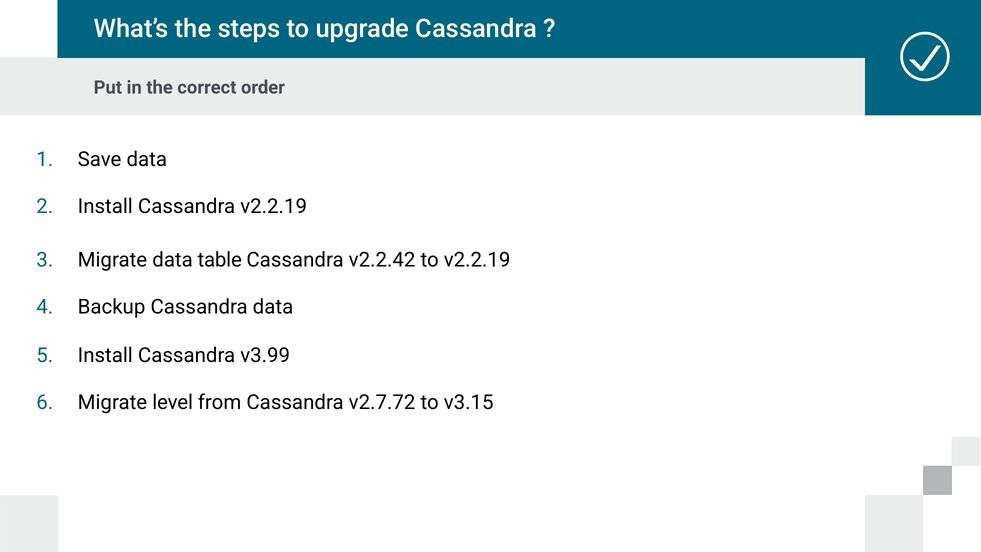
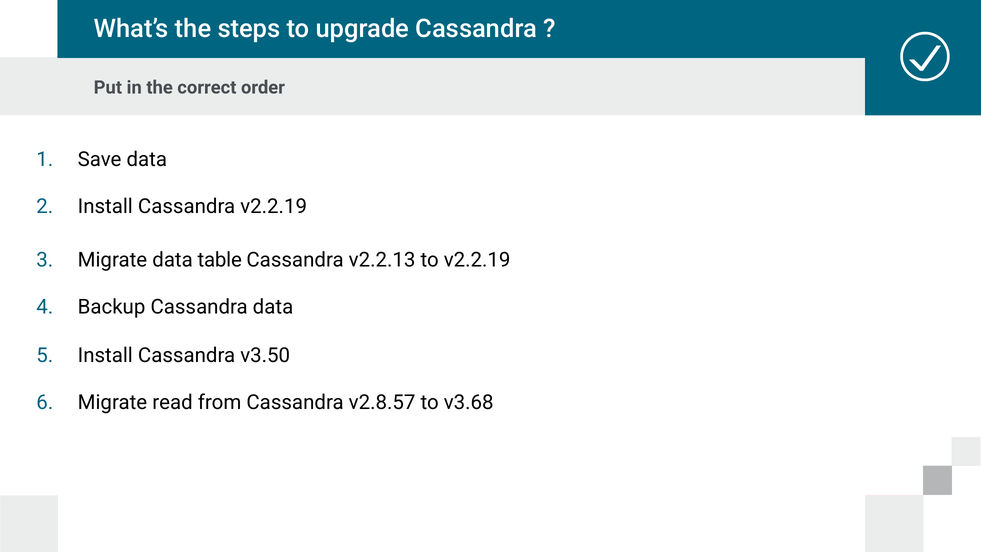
v2.2.42: v2.2.42 -> v2.2.13 (382, 260)
v3.99: v3.99 -> v3.50 (265, 355)
level: level -> read (172, 402)
v2.7.72: v2.7.72 -> v2.8.57 (382, 402)
v3.15: v3.15 -> v3.68 (469, 402)
